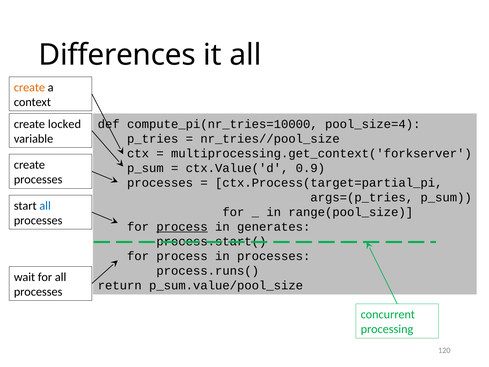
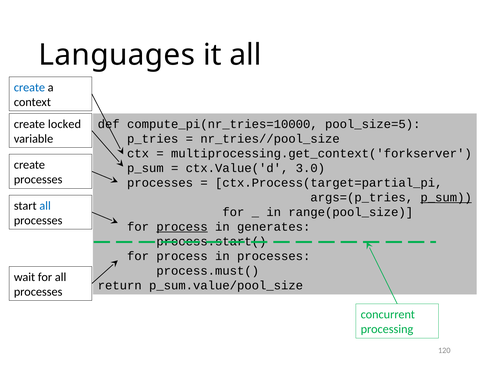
Differences: Differences -> Languages (117, 55)
create colour: orange -> blue (29, 87)
pool_size=4: pool_size=4 -> pool_size=5 (373, 124)
0.9: 0.9 -> 3.0 (310, 168)
p_sum underline: none -> present (446, 197)
process.runs(: process.runs( -> process.must( (208, 271)
